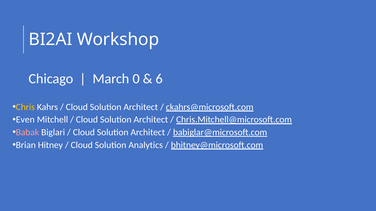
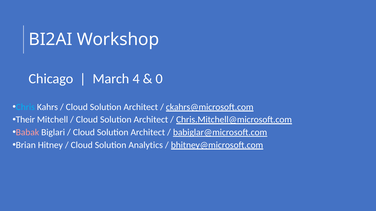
0: 0 -> 4 (136, 79)
6: 6 -> 0 (159, 79)
Chris colour: yellow -> light blue (25, 107)
Even: Even -> Their (25, 120)
